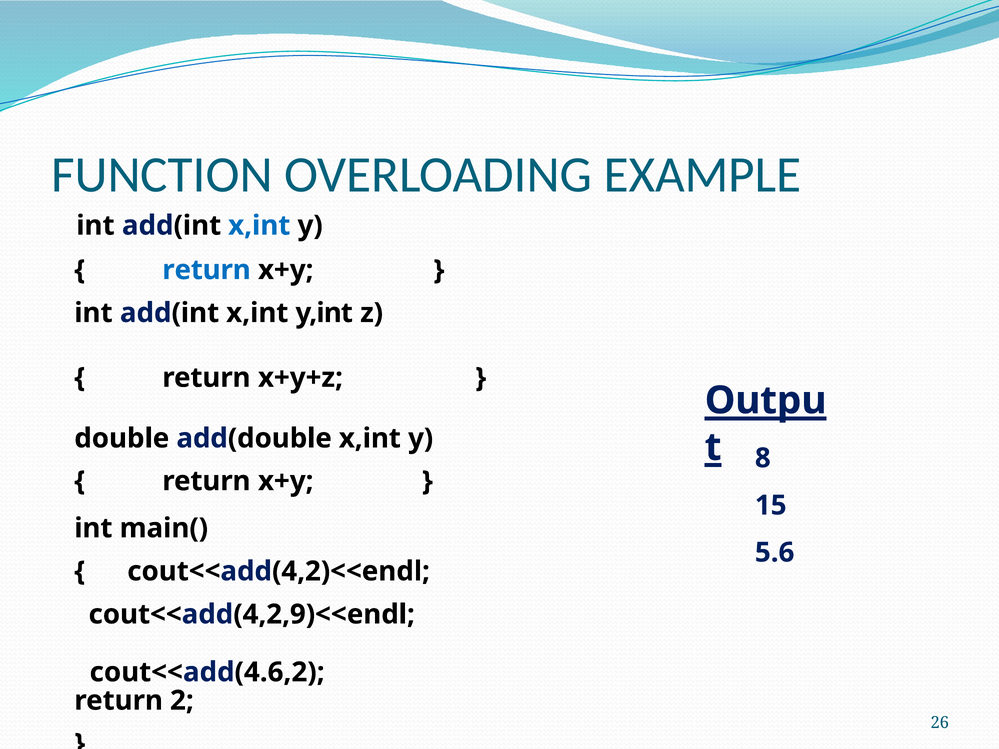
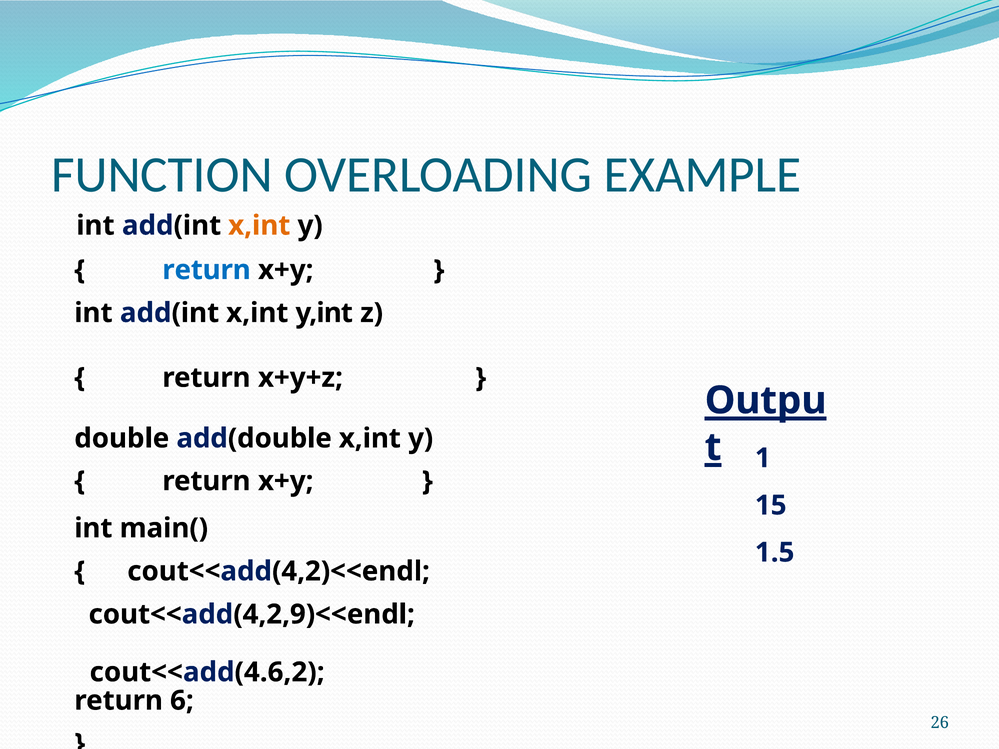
x,int colour: blue -> orange (259, 226)
8: 8 -> 1 (763, 458)
5.6: 5.6 -> 1.5 (775, 553)
2: 2 -> 6 (182, 701)
